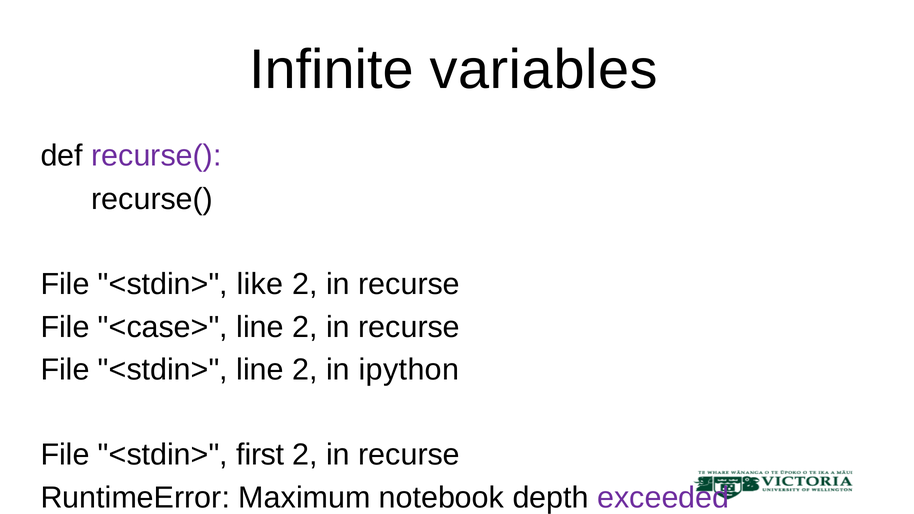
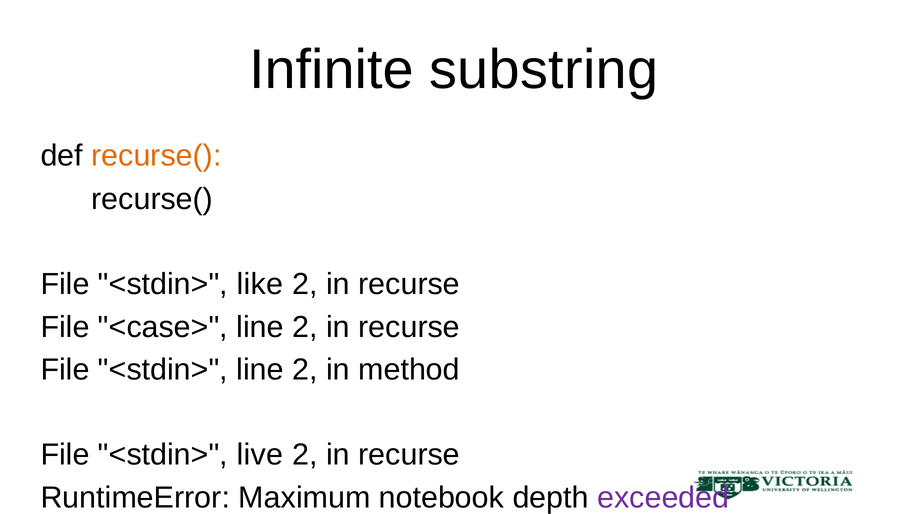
variables: variables -> substring (544, 70)
recurse( colour: purple -> orange (156, 156)
ipython: ipython -> method (409, 370)
first: first -> live (260, 455)
